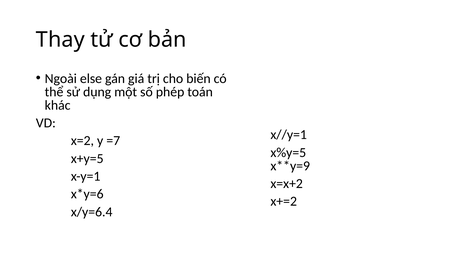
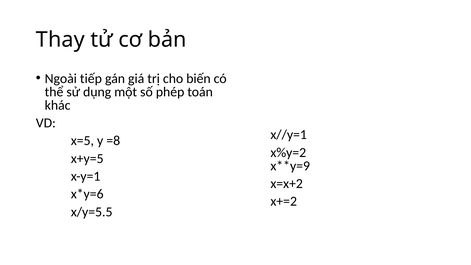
else: else -> tiếp (91, 78)
x=2: x=2 -> x=5 (82, 141)
=7: =7 -> =8 (113, 141)
x%y=5: x%y=5 -> x%y=2 (288, 152)
x/y=6.4: x/y=6.4 -> x/y=5.5 (92, 212)
